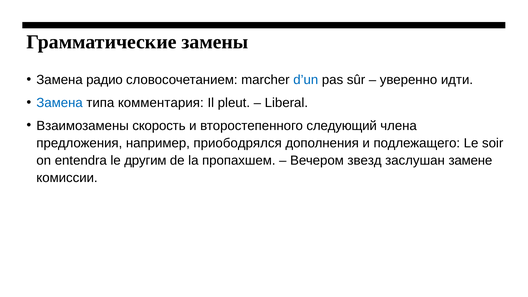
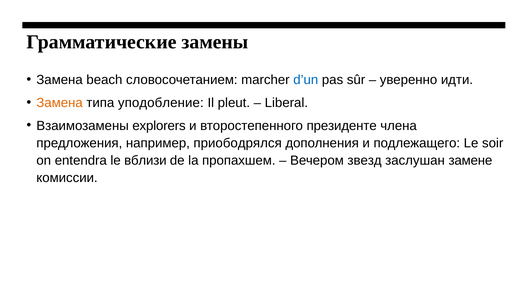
радио: радио -> beach (104, 80)
Замена colour: blue -> orange (60, 103)
комментария: комментария -> уподобление (161, 103)
скорость: скорость -> explorers (159, 126)
следующий: следующий -> президенте (342, 126)
другим: другим -> вблизи (145, 160)
